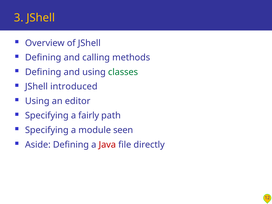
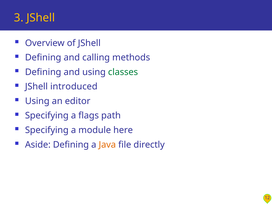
fairly: fairly -> flags (89, 116)
seen: seen -> here (123, 130)
Java colour: red -> orange (107, 145)
